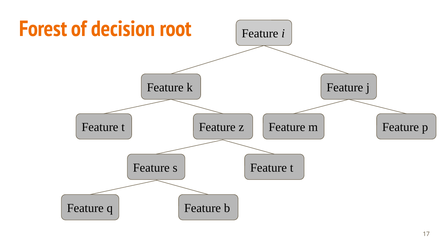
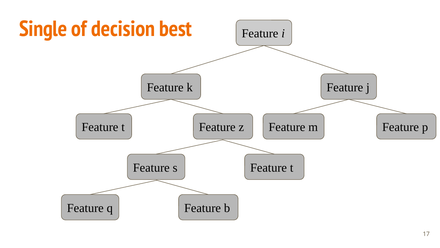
Forest: Forest -> Single (43, 29)
root: root -> best (176, 29)
